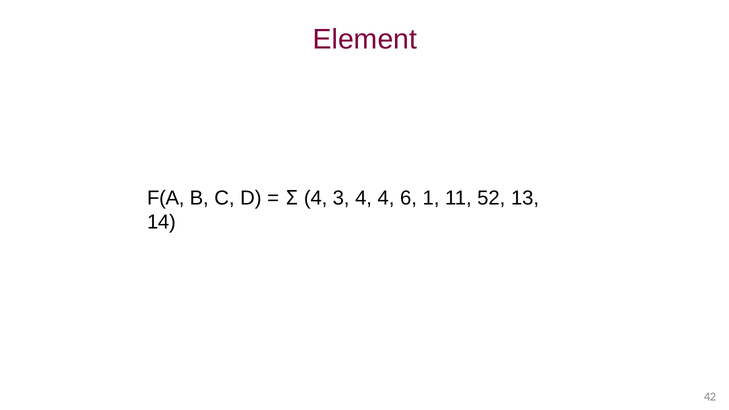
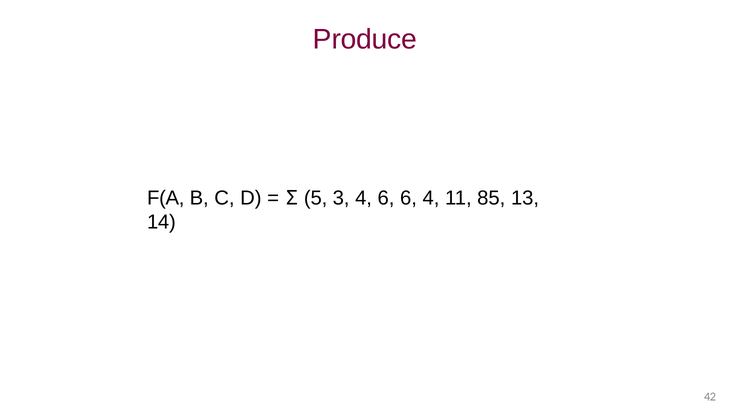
Element: Element -> Produce (365, 39)
Σ 4: 4 -> 5 (316, 198)
4 4: 4 -> 6 (386, 198)
6 1: 1 -> 4 (431, 198)
52: 52 -> 85 (491, 198)
